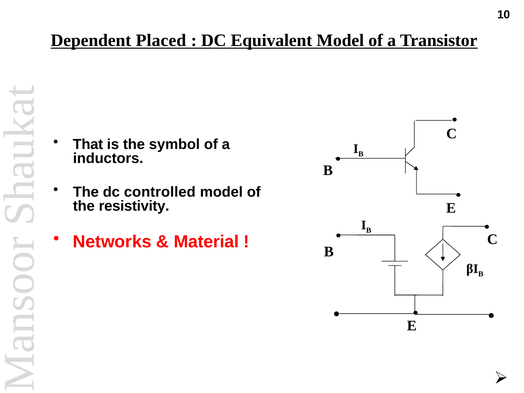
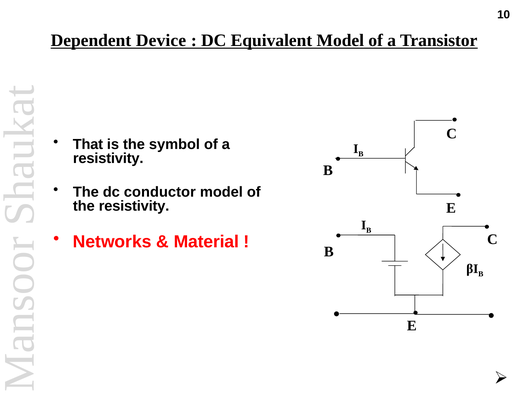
Placed: Placed -> Device (161, 41)
inductors: inductors -> resistivity (108, 158)
controlled: controlled -> conductor (160, 192)
